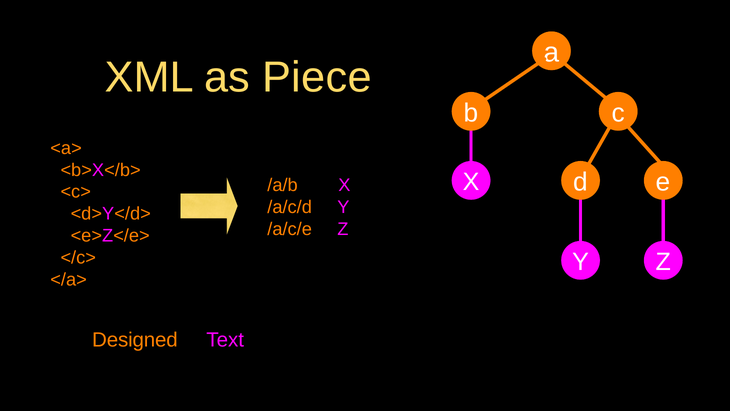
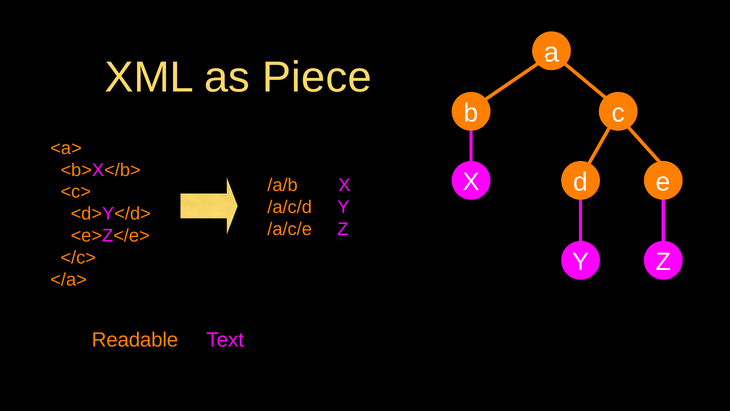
Designed: Designed -> Readable (135, 340)
